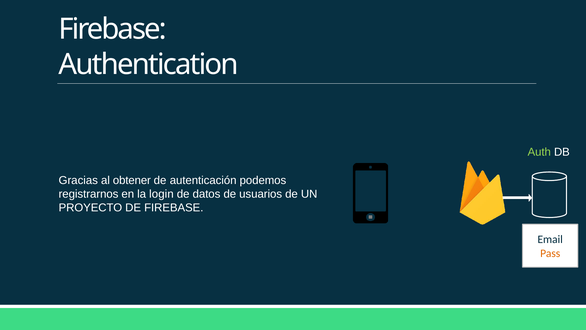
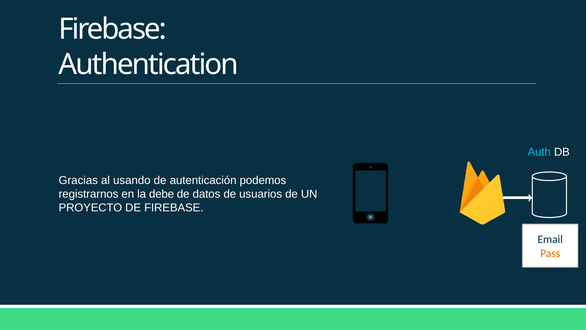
Auth colour: light green -> light blue (539, 152)
obtener: obtener -> usando (132, 180)
login: login -> debe (162, 194)
